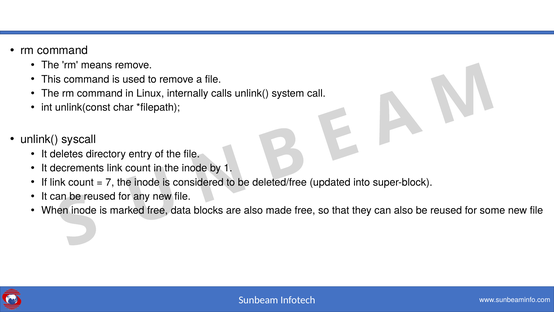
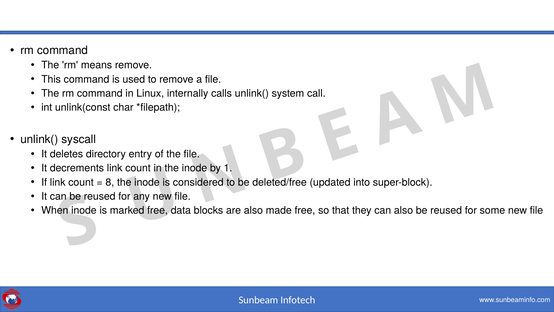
7: 7 -> 8 (110, 182)
